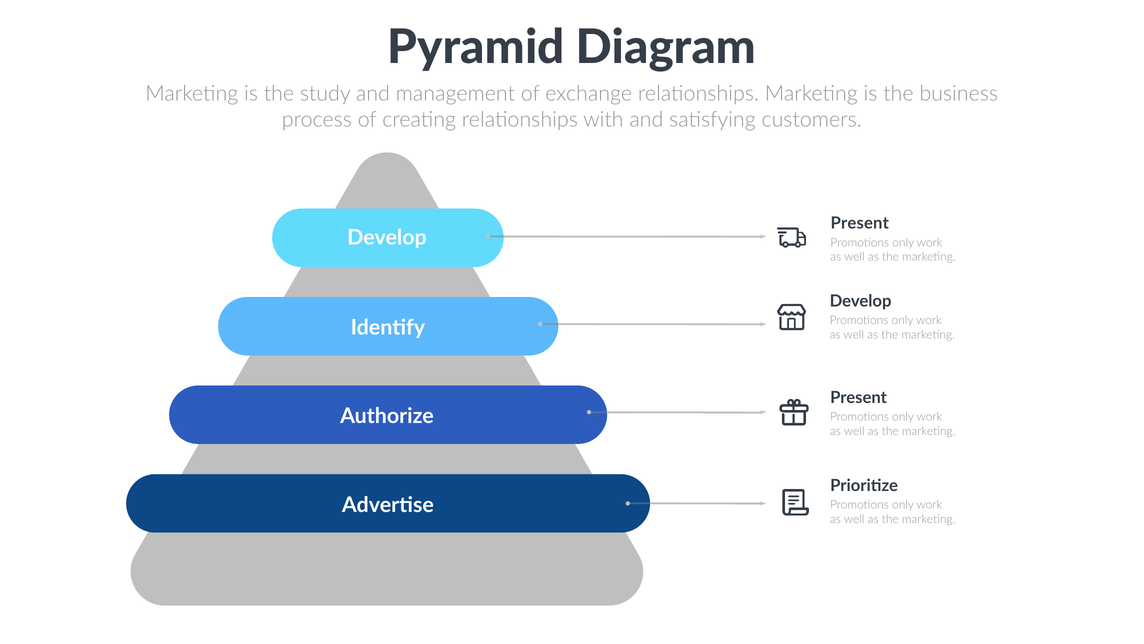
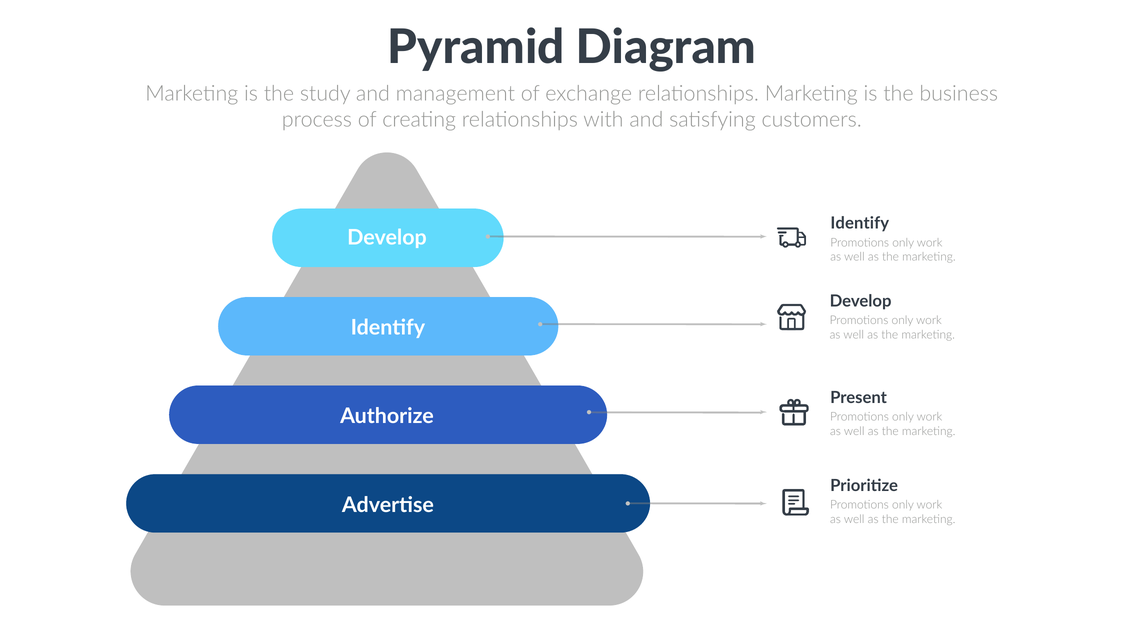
Present: Present -> Identify (860, 223)
